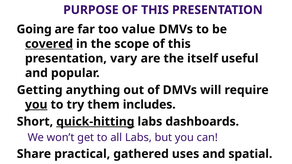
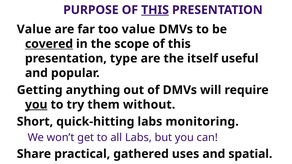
THIS underline: none -> present (155, 10)
Going: Going -> Value (34, 29)
vary: vary -> type (124, 59)
includes: includes -> without (149, 105)
quick-hitting underline: present -> none (95, 122)
dashboards: dashboards -> monitoring (202, 122)
